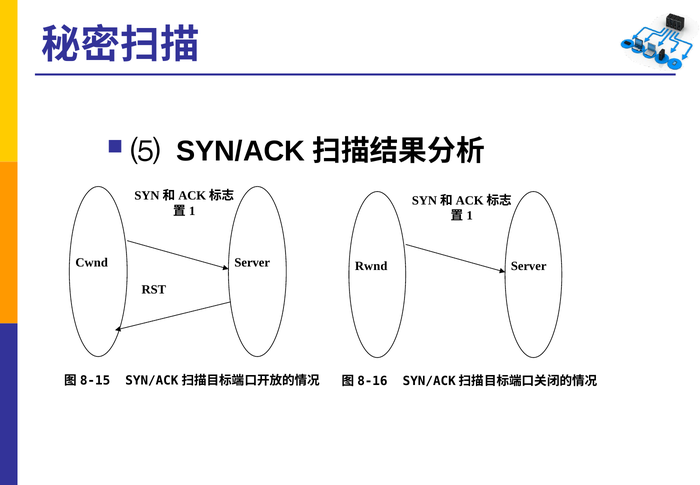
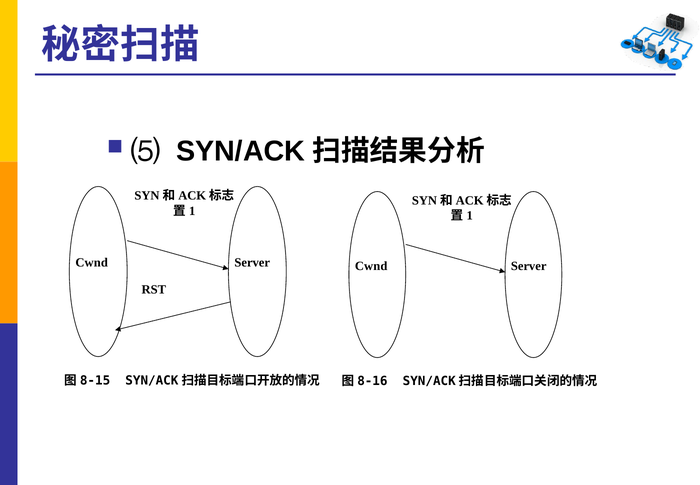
Rwnd: Rwnd -> Cwnd (371, 266)
